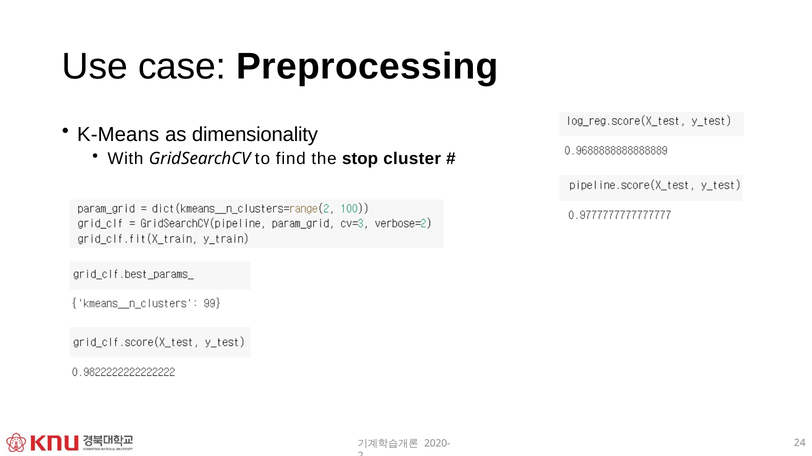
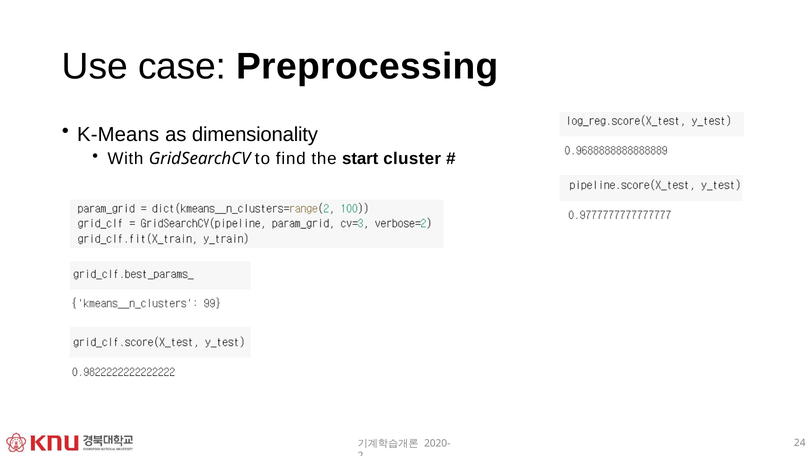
stop: stop -> start (360, 159)
